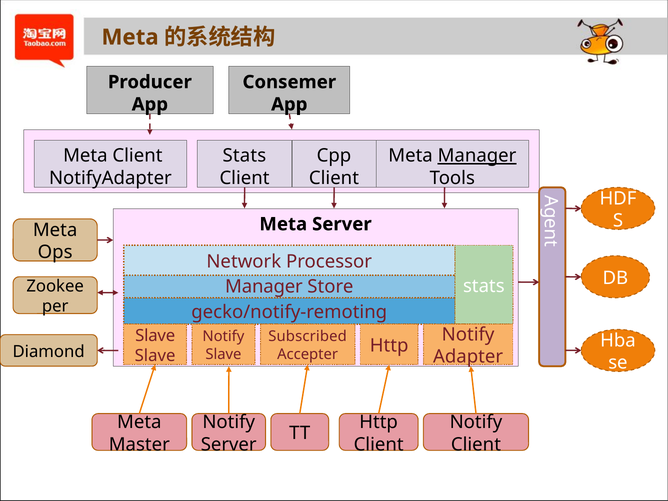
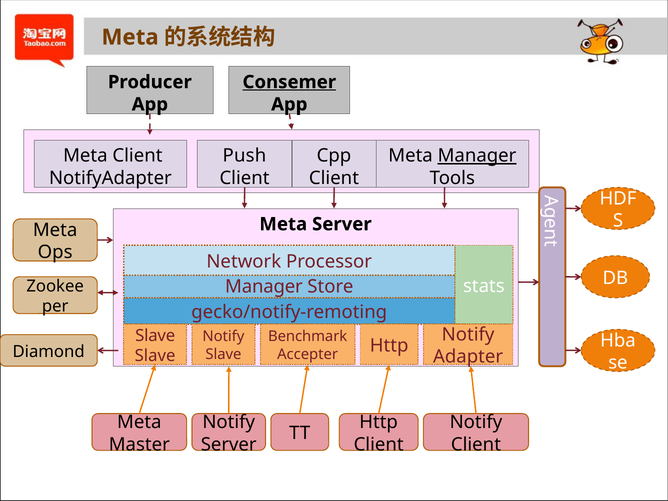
Consemer underline: none -> present (289, 82)
Stats: Stats -> Push (244, 156)
Subscribed: Subscribed -> Benchmark (308, 336)
